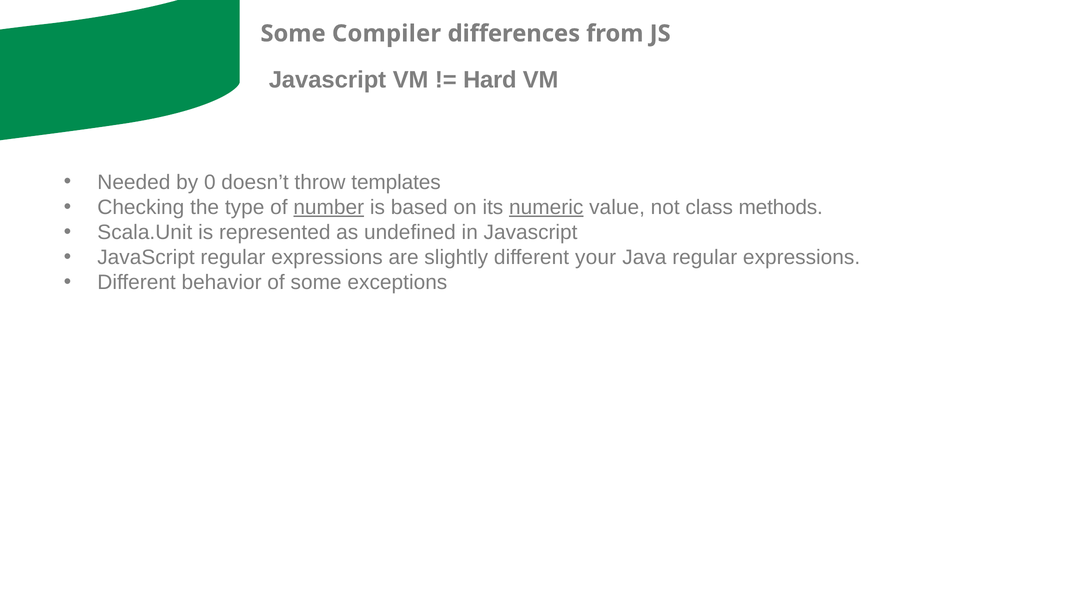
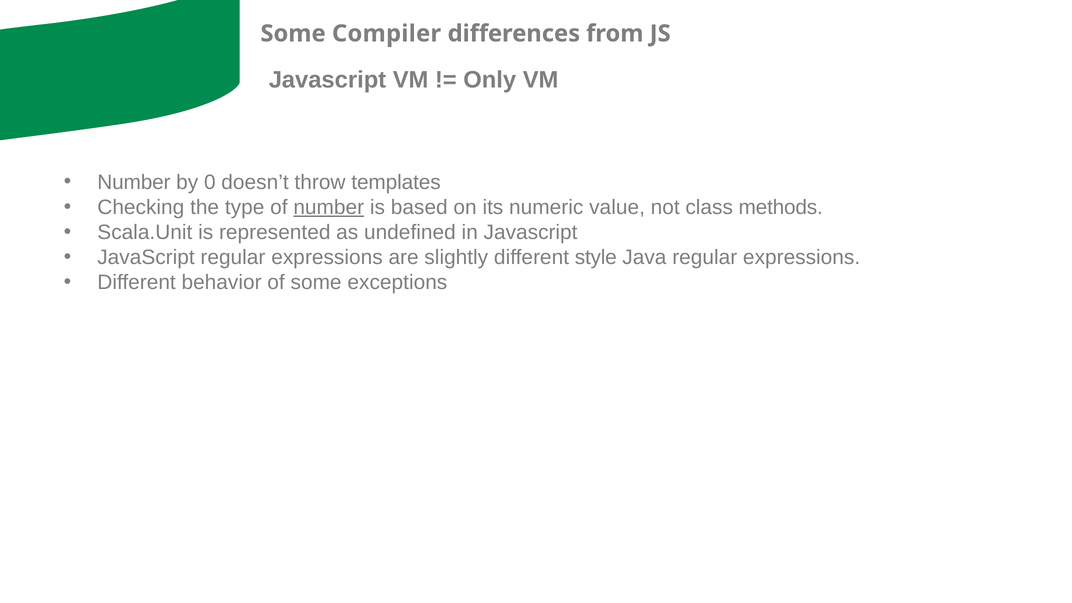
Hard: Hard -> Only (490, 80)
Needed: Needed -> Number (134, 182)
numeric underline: present -> none (546, 207)
your: your -> style (596, 257)
